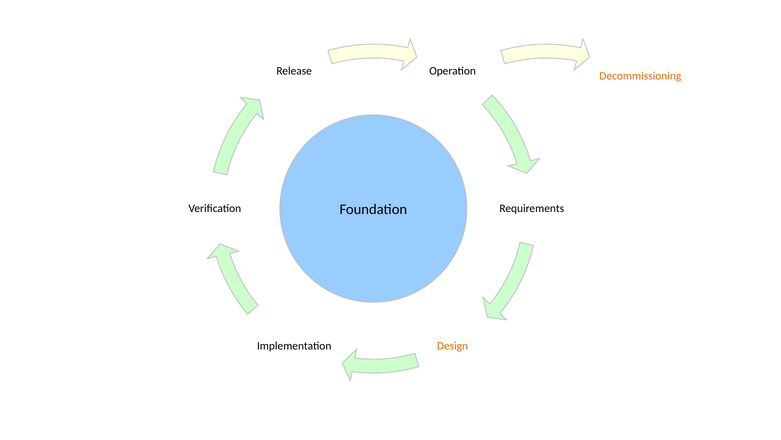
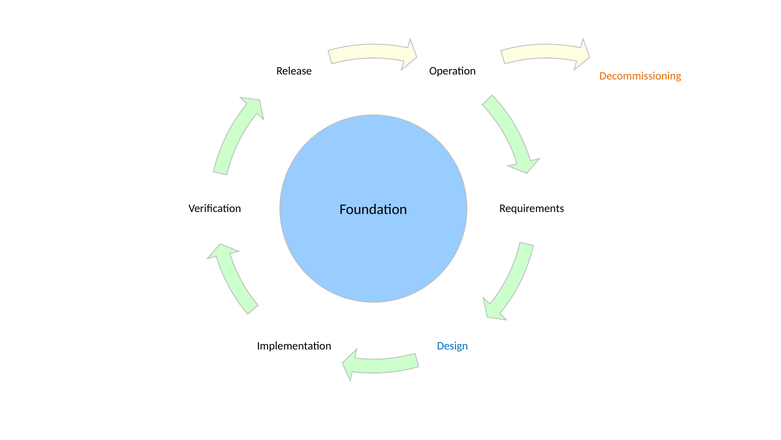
Design colour: orange -> blue (453, 345)
